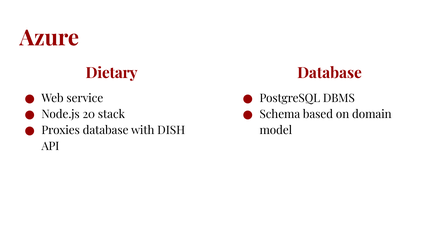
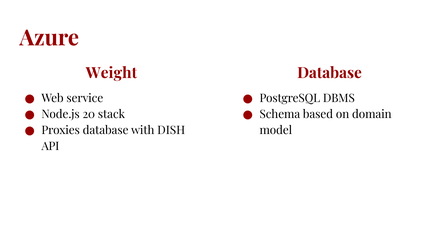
Dietary: Dietary -> Weight (111, 73)
